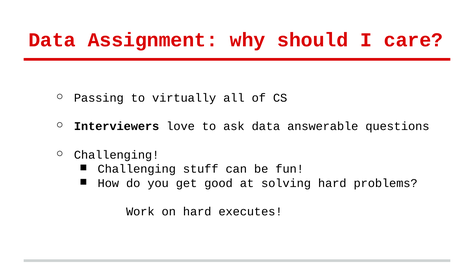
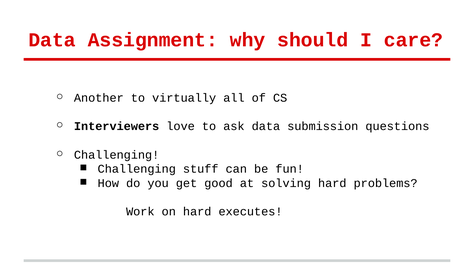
Passing: Passing -> Another (99, 98)
answerable: answerable -> submission (323, 126)
